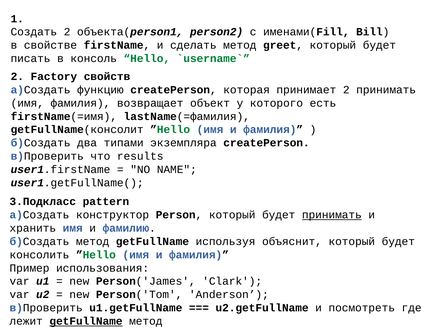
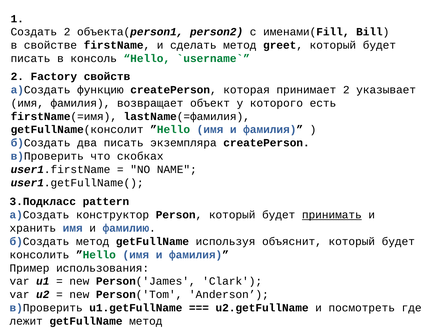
2 принимать: принимать -> указывает (386, 90)
два типами: типами -> писать (124, 143)
results: results -> скобках (140, 156)
getFullName underline: present -> none (86, 321)
